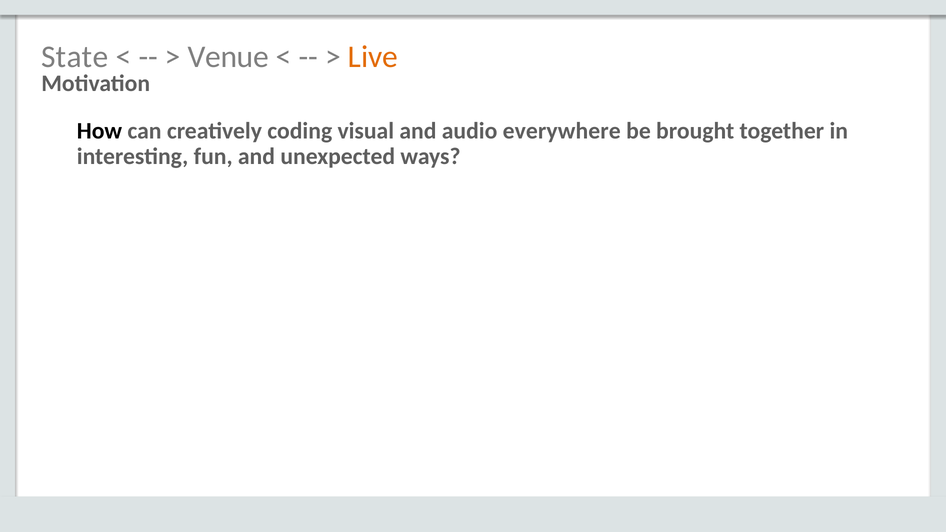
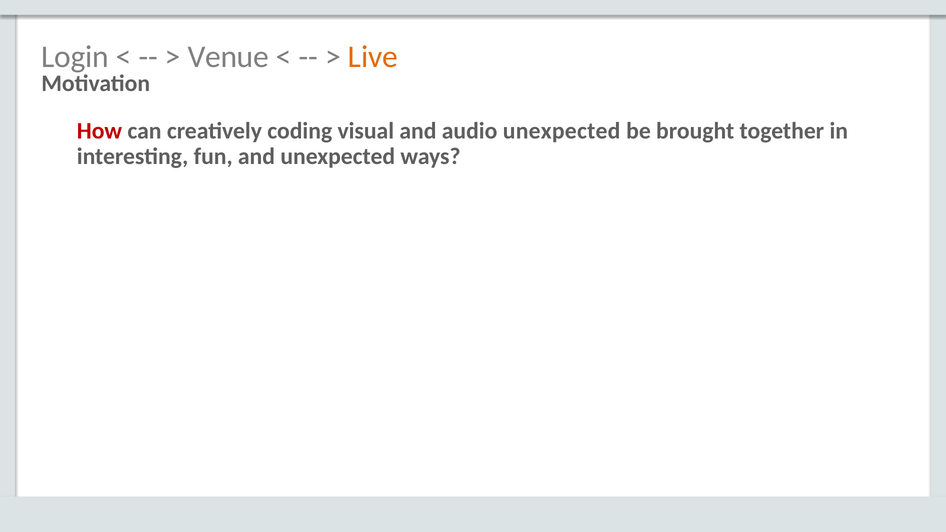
State: State -> Login (75, 57)
How colour: black -> red (99, 131)
audio everywhere: everywhere -> unexpected (562, 131)
